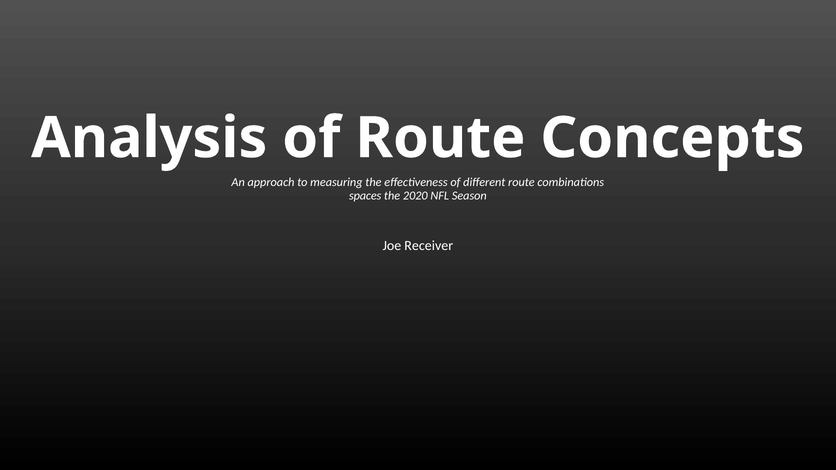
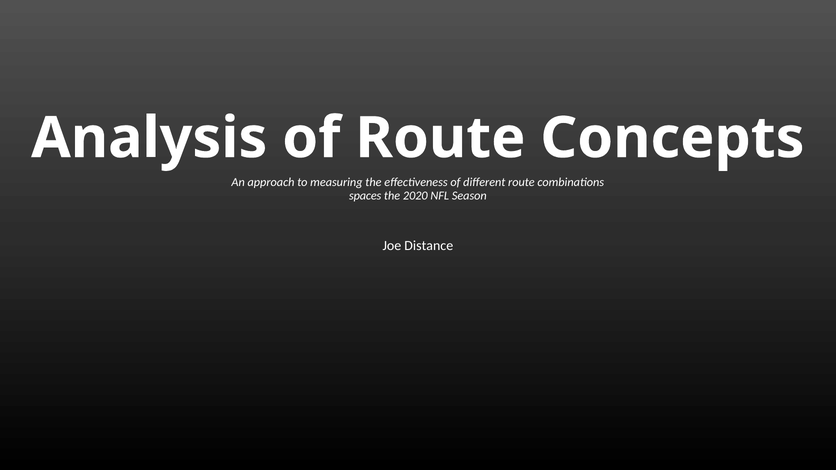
Receiver: Receiver -> Distance (429, 246)
